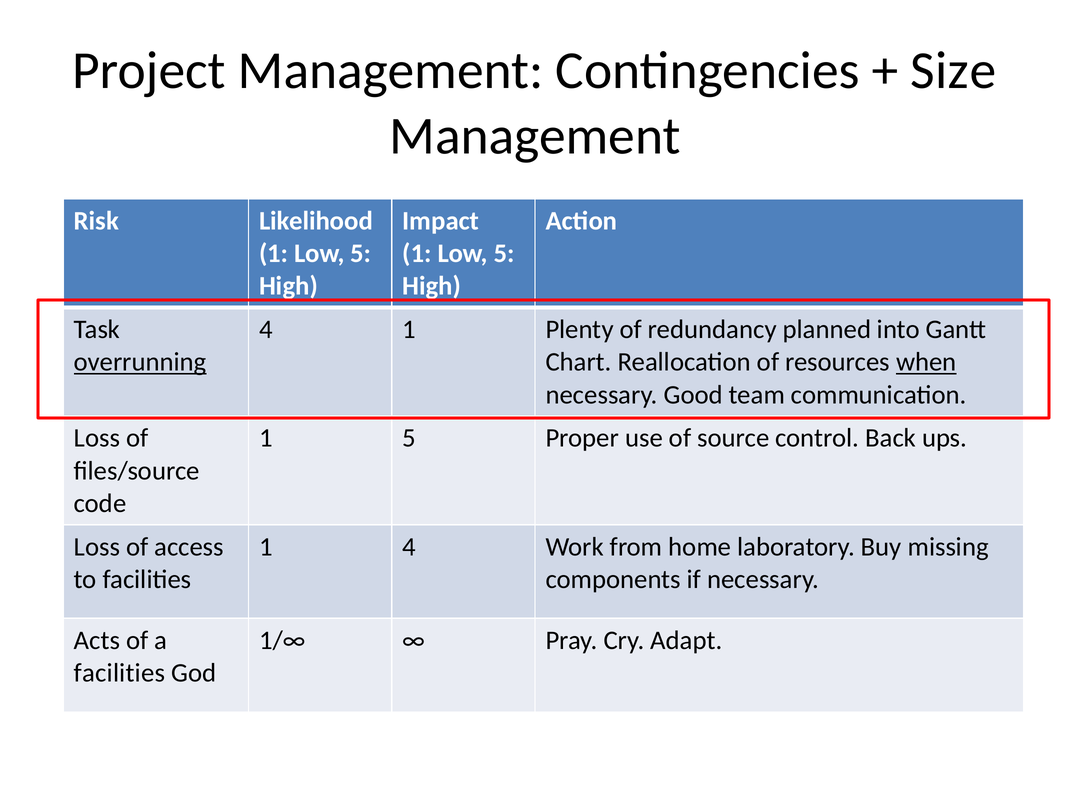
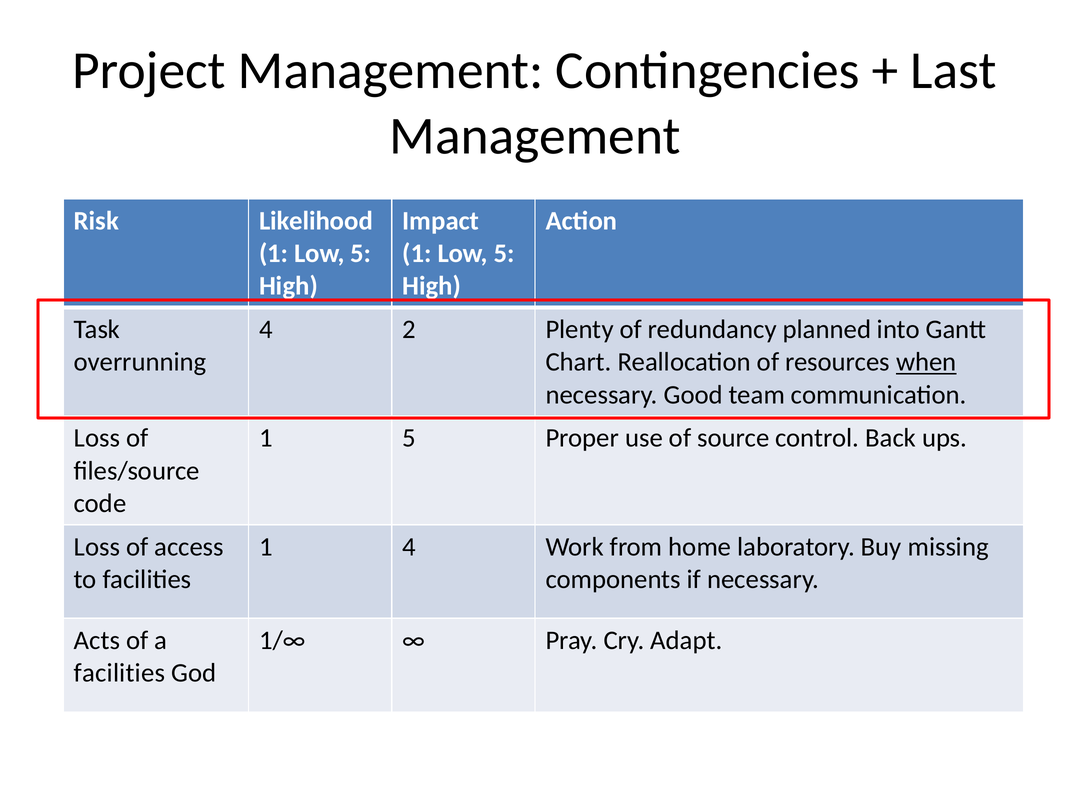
Size: Size -> Last (954, 71)
4 1: 1 -> 2 (409, 330)
overrunning underline: present -> none (140, 362)
